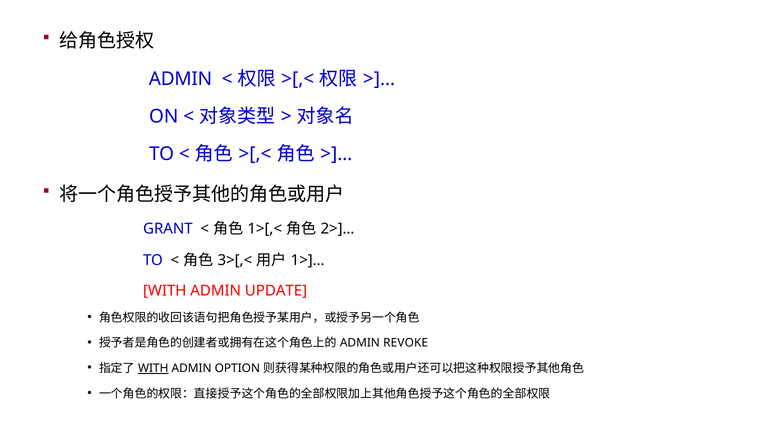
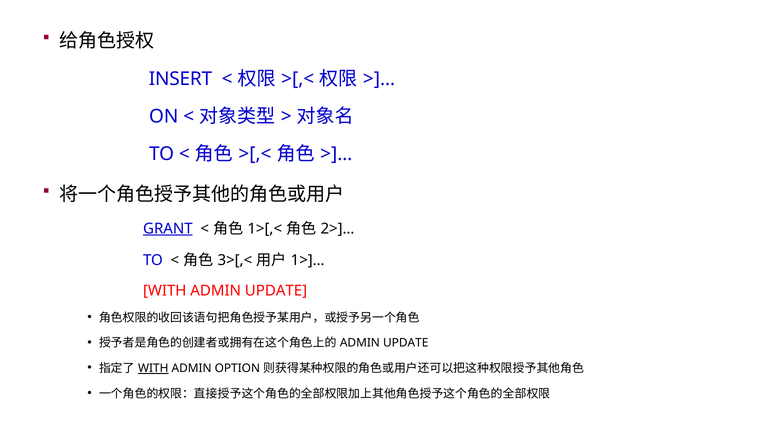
ADMIN: ADMIN -> INSERT (180, 79)
GRANT underline: none -> present (168, 228)
REVOKE: REVOKE -> UPDATE (406, 343)
